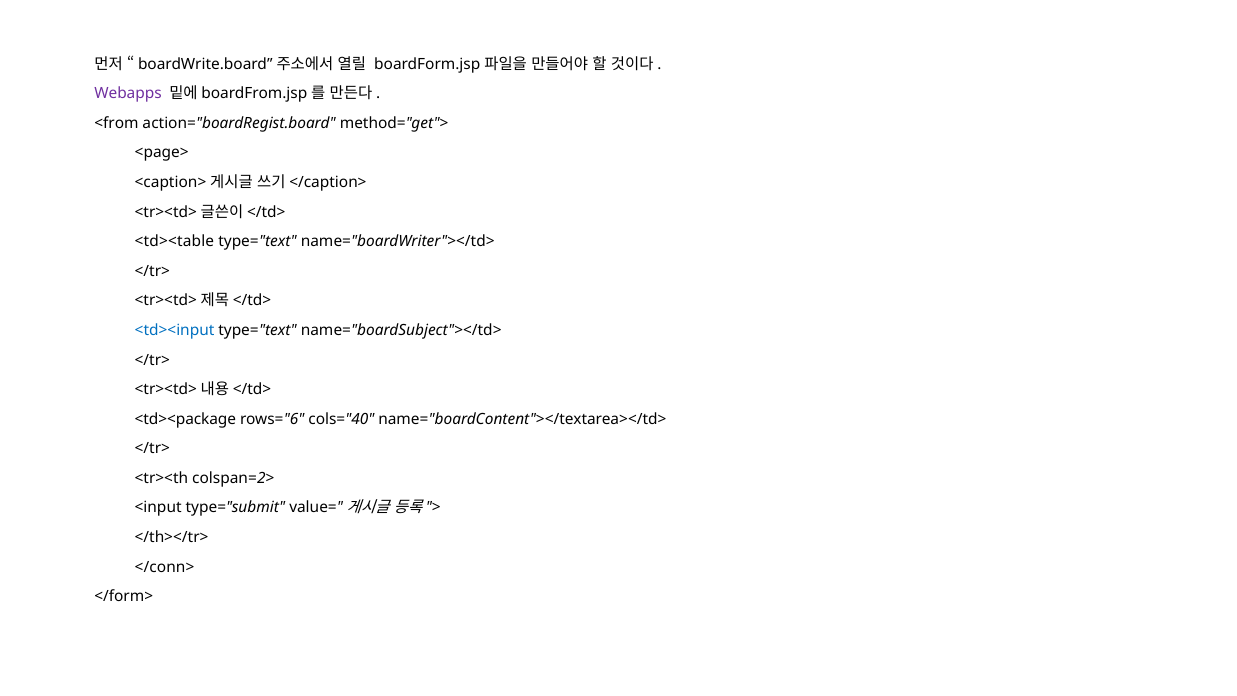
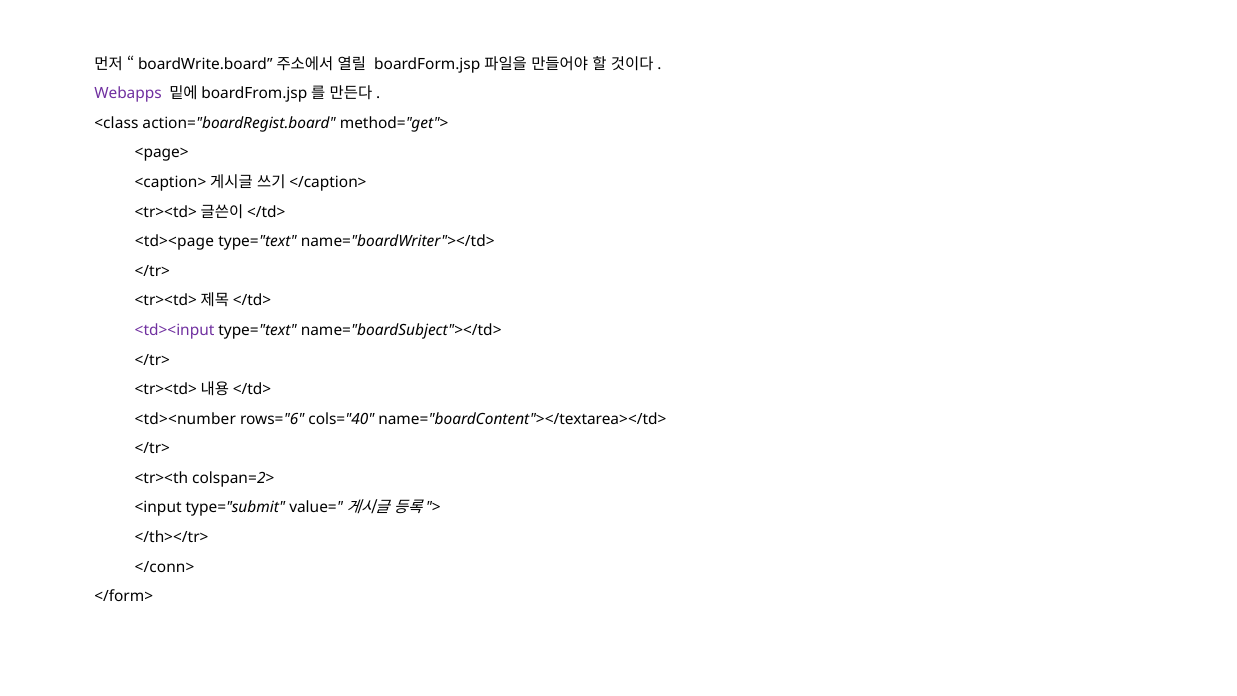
<from: <from -> <class (116, 123)
<td><table: <td><table -> <td><page (174, 241)
<td><input colour: blue -> purple (175, 330)
<td><package: <td><package -> <td><number (185, 419)
